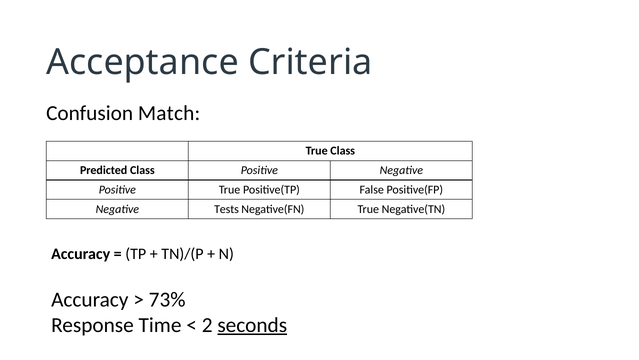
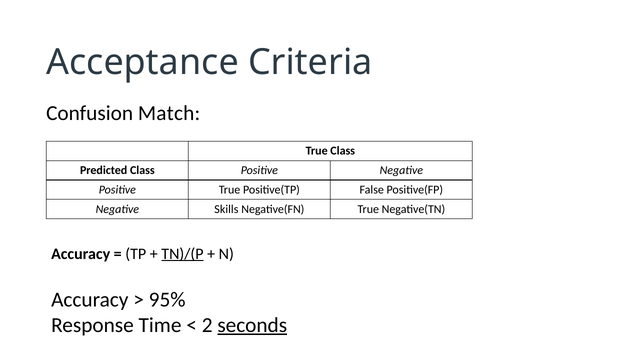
Tests: Tests -> Skills (226, 209)
TN)/(P underline: none -> present (182, 253)
73%: 73% -> 95% (167, 299)
